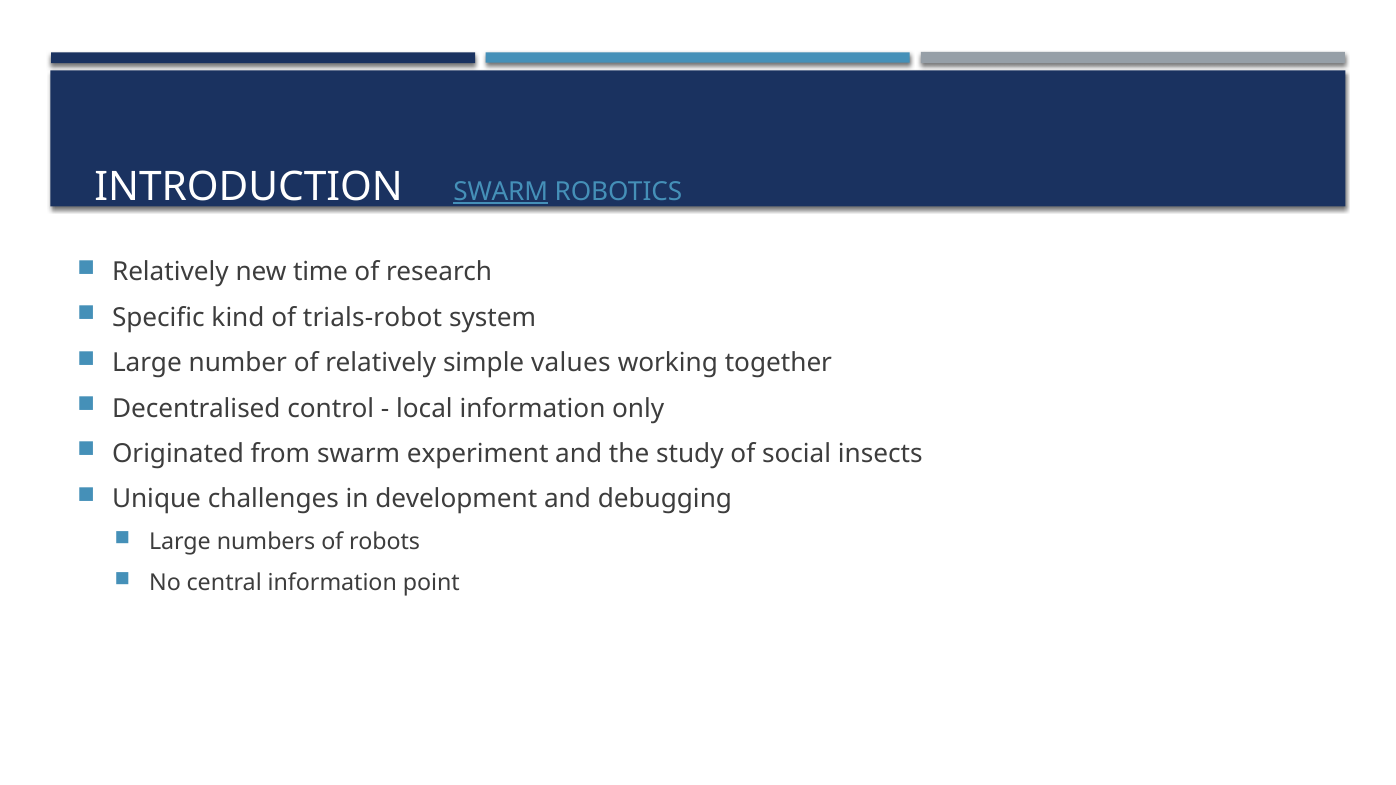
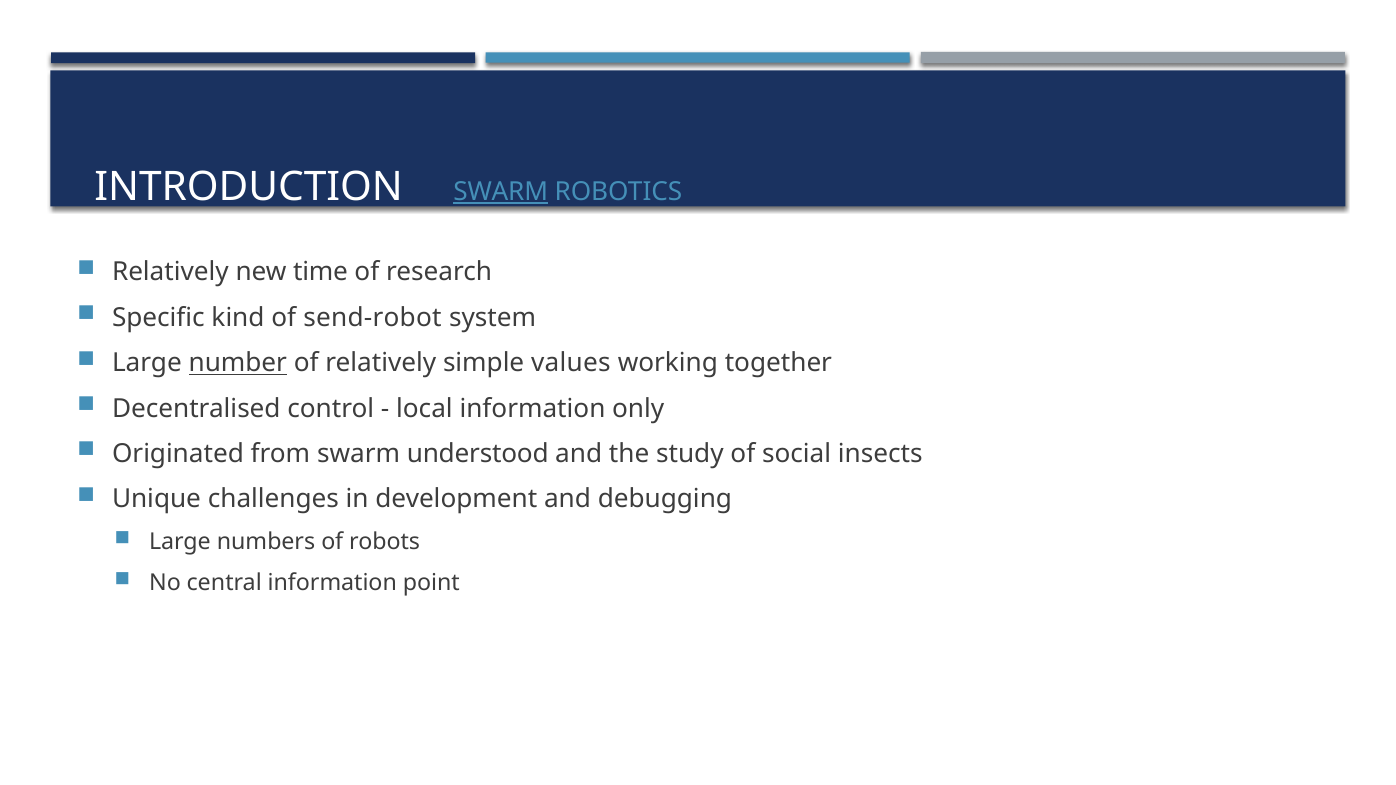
trials-robot: trials-robot -> send-robot (372, 318)
number underline: none -> present (238, 363)
experiment: experiment -> understood (478, 454)
